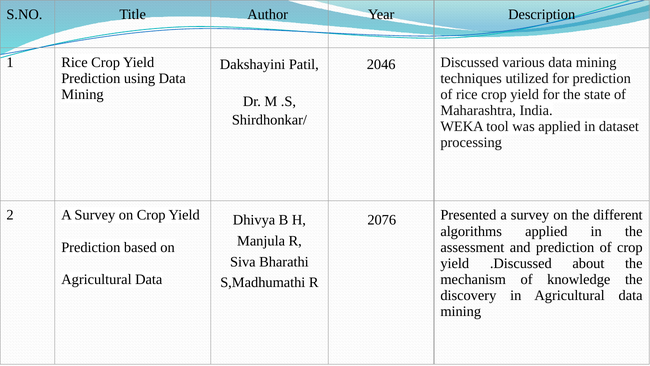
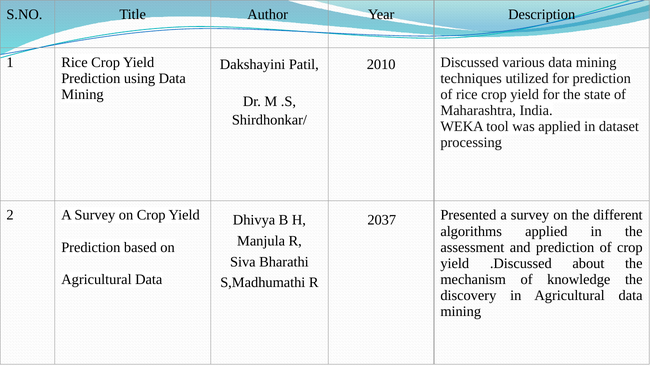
2046: 2046 -> 2010 (381, 65)
2076: 2076 -> 2037 (382, 220)
